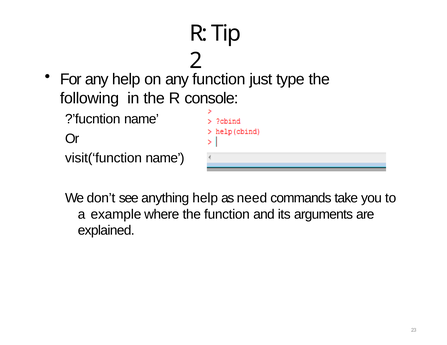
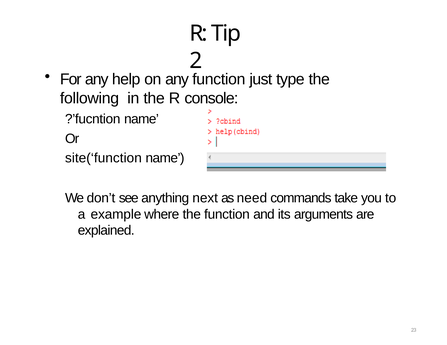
visit(‘function: visit(‘function -> site(‘function (103, 158)
anything help: help -> next (205, 198)
